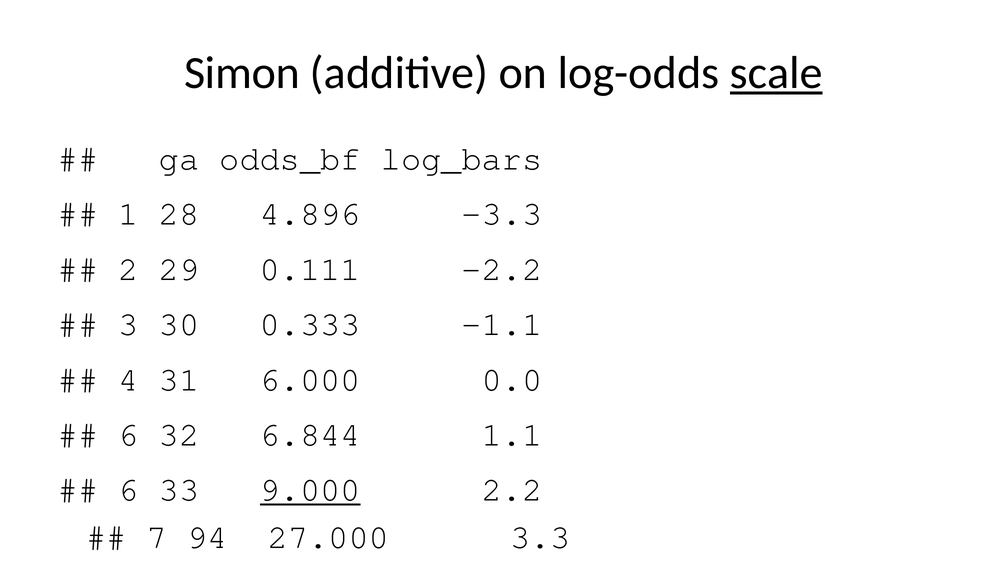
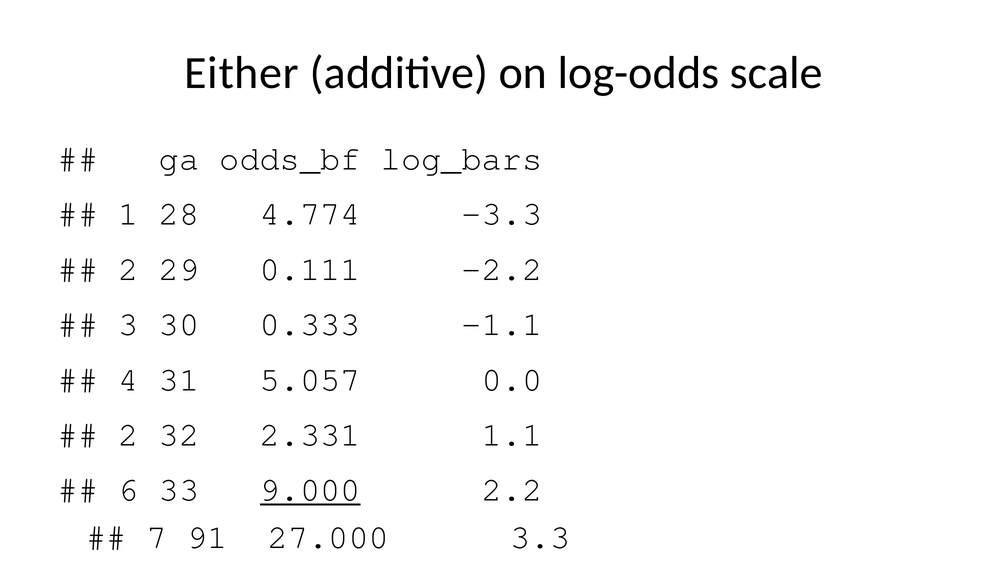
Simon: Simon -> Either (242, 73)
scale underline: present -> none (776, 73)
4.896: 4.896 -> 4.774 (310, 214)
6.000: 6.000 -> 5.057 (310, 379)
6: 6 -> 2 (129, 435)
6.844: 6.844 -> 2.331 (310, 435)
94: 94 -> 91 (207, 537)
